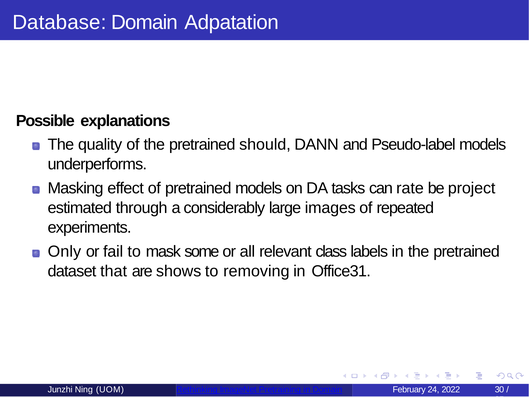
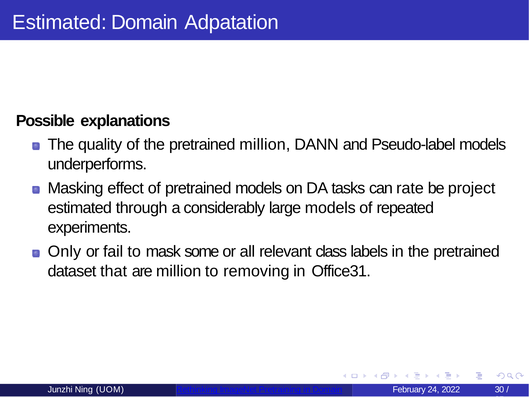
Database: Database -> Estimated (60, 23)
pretrained should: should -> million (265, 145)
large images: images -> models (330, 208)
are shows: shows -> million (179, 271)
